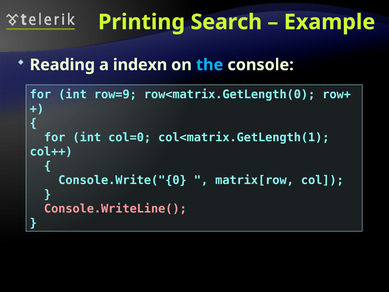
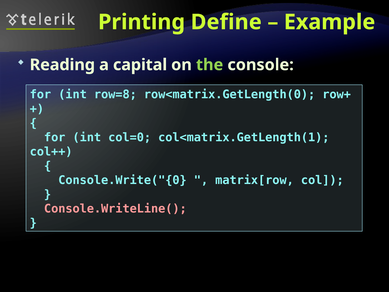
Search: Search -> Define (226, 22)
indexn: indexn -> capital (140, 65)
the colour: light blue -> light green (210, 65)
row=9: row=9 -> row=8 (115, 94)
